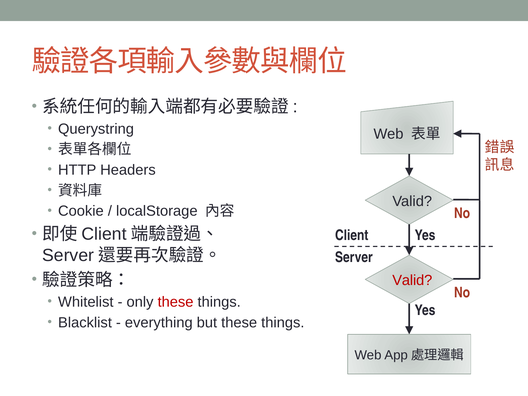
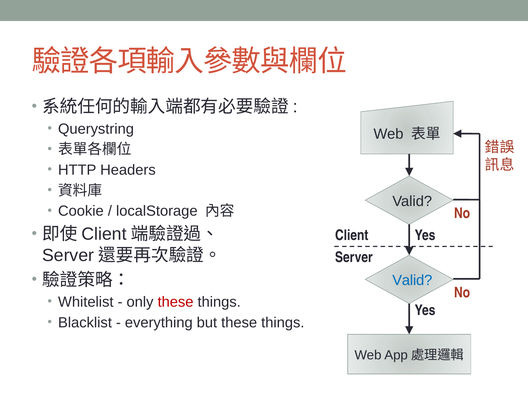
Valid colour: red -> blue (412, 280)
